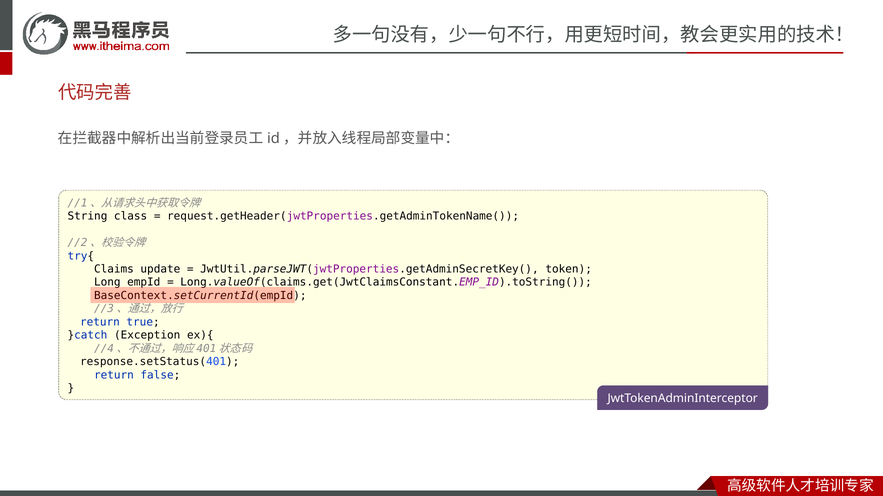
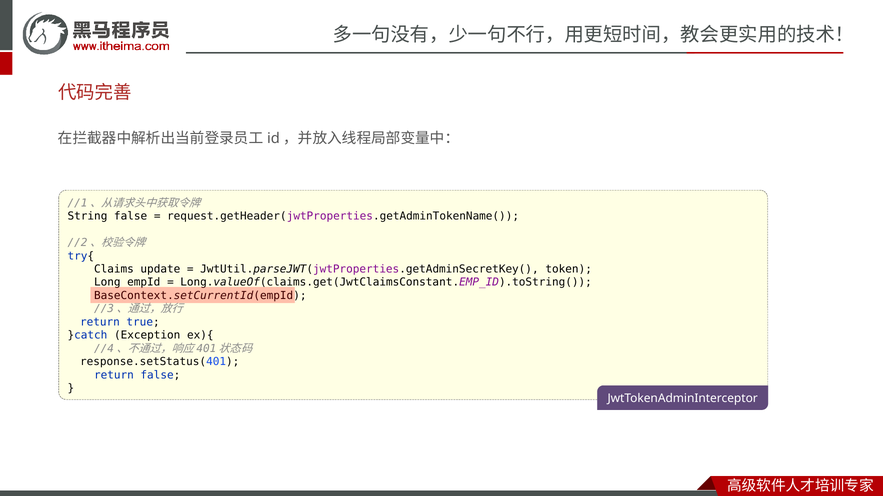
String class: class -> false (131, 217)
